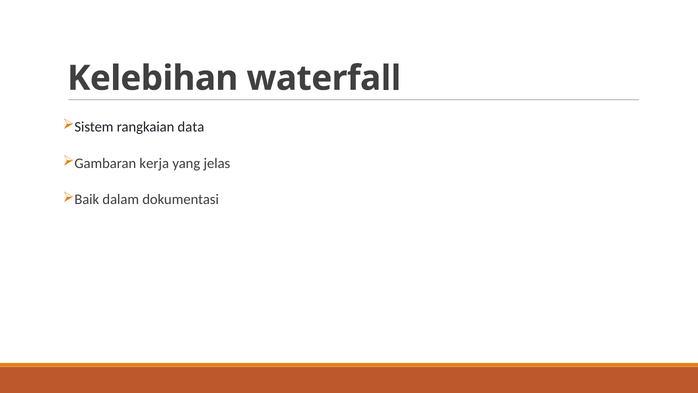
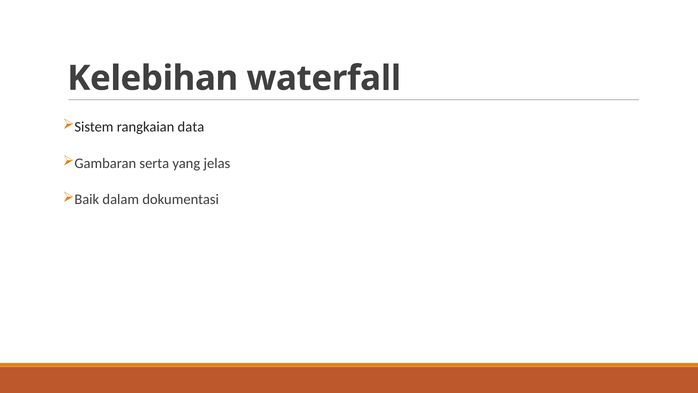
kerja: kerja -> serta (154, 163)
